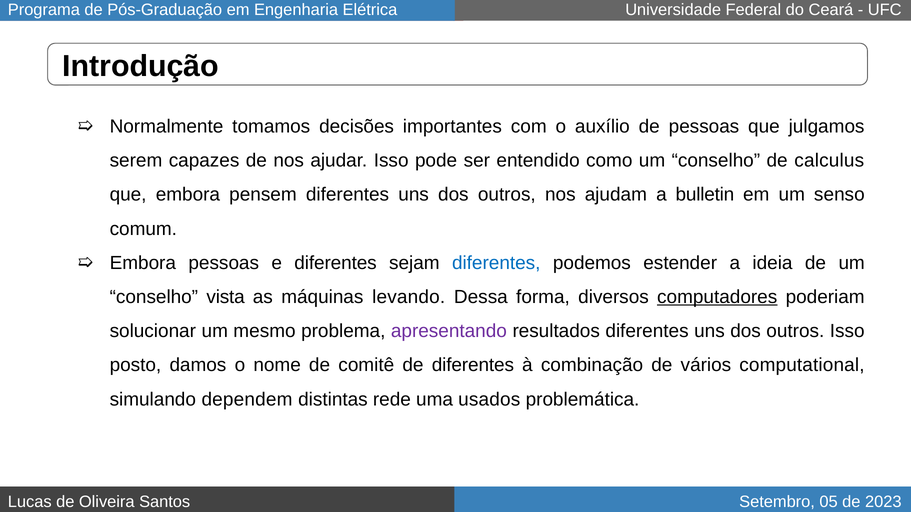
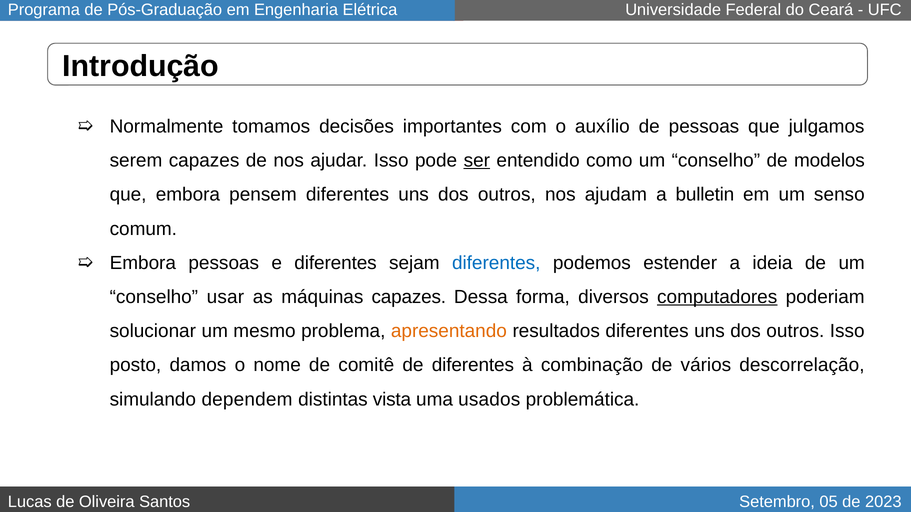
ser underline: none -> present (477, 161)
calculus: calculus -> modelos (829, 161)
vista: vista -> usar (225, 297)
máquinas levando: levando -> capazes (409, 297)
apresentando colour: purple -> orange (449, 331)
computational: computational -> descorrelação (802, 366)
rede: rede -> vista (392, 400)
